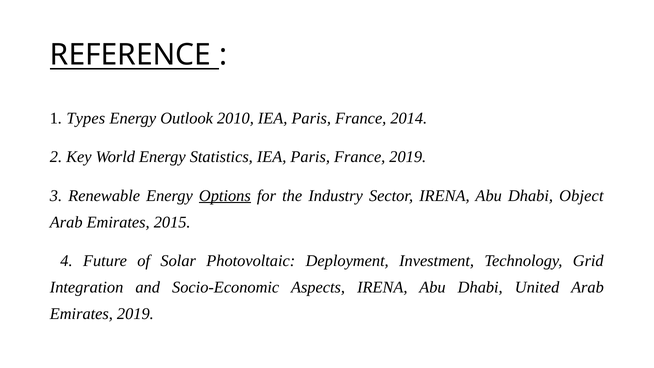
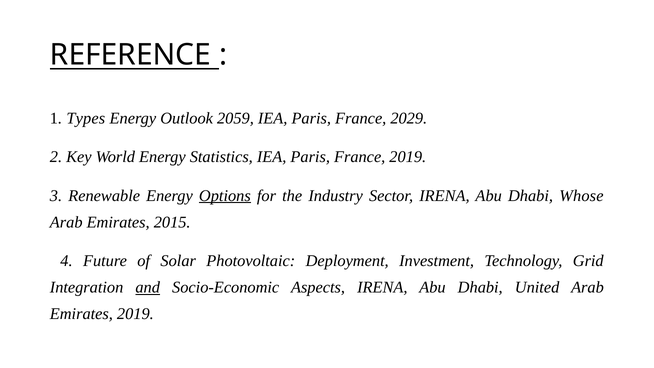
2010: 2010 -> 2059 (235, 118)
2014: 2014 -> 2029 (409, 118)
Object: Object -> Whose (581, 196)
and underline: none -> present (148, 287)
